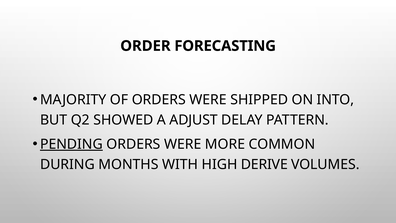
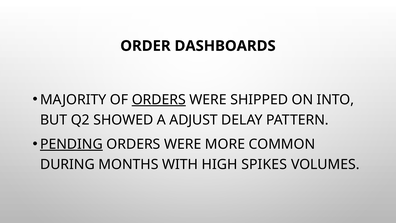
FORECASTING: FORECASTING -> DASHBOARDS (225, 46)
ORDERS underline: none -> present (159, 100)
DERIVE: DERIVE -> SPIKES (264, 164)
